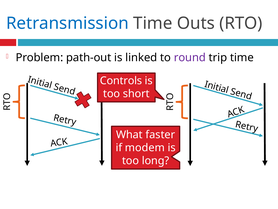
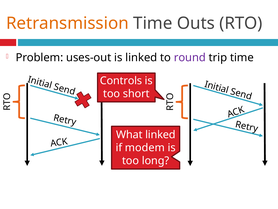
Retransmission colour: blue -> orange (67, 23)
path-out: path-out -> uses-out (89, 58)
What faster: faster -> linked (160, 134)
